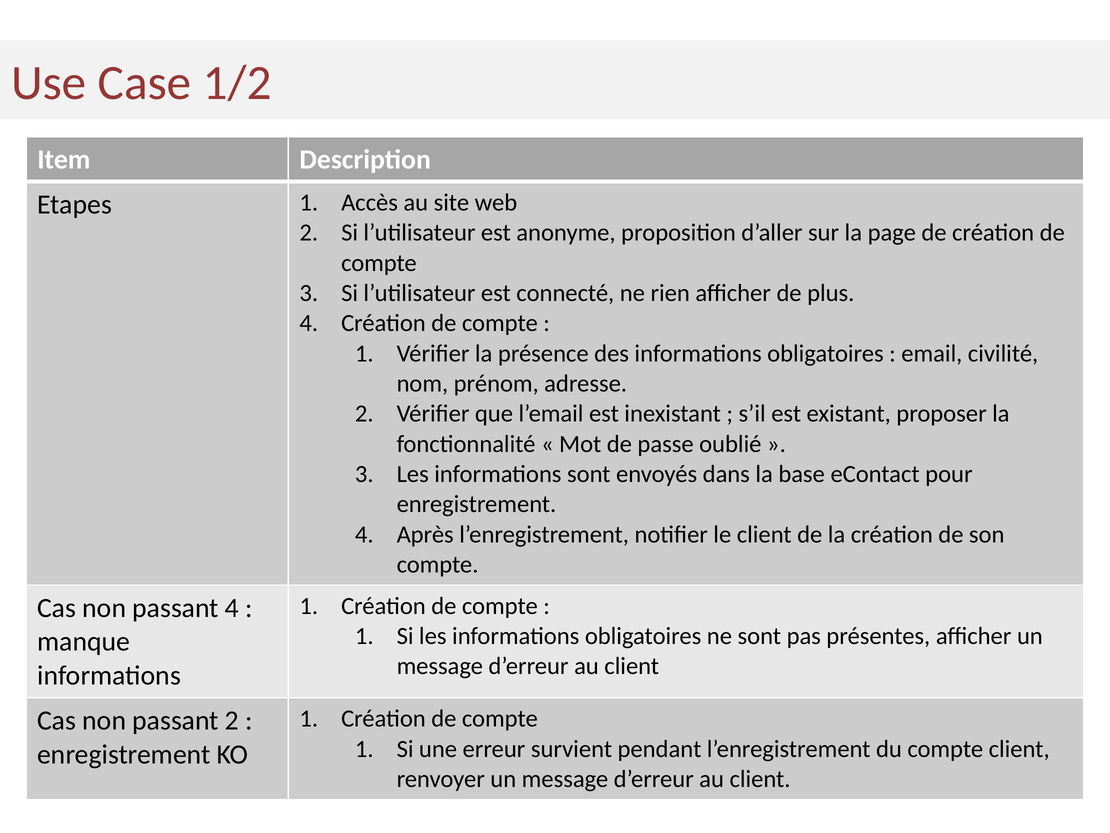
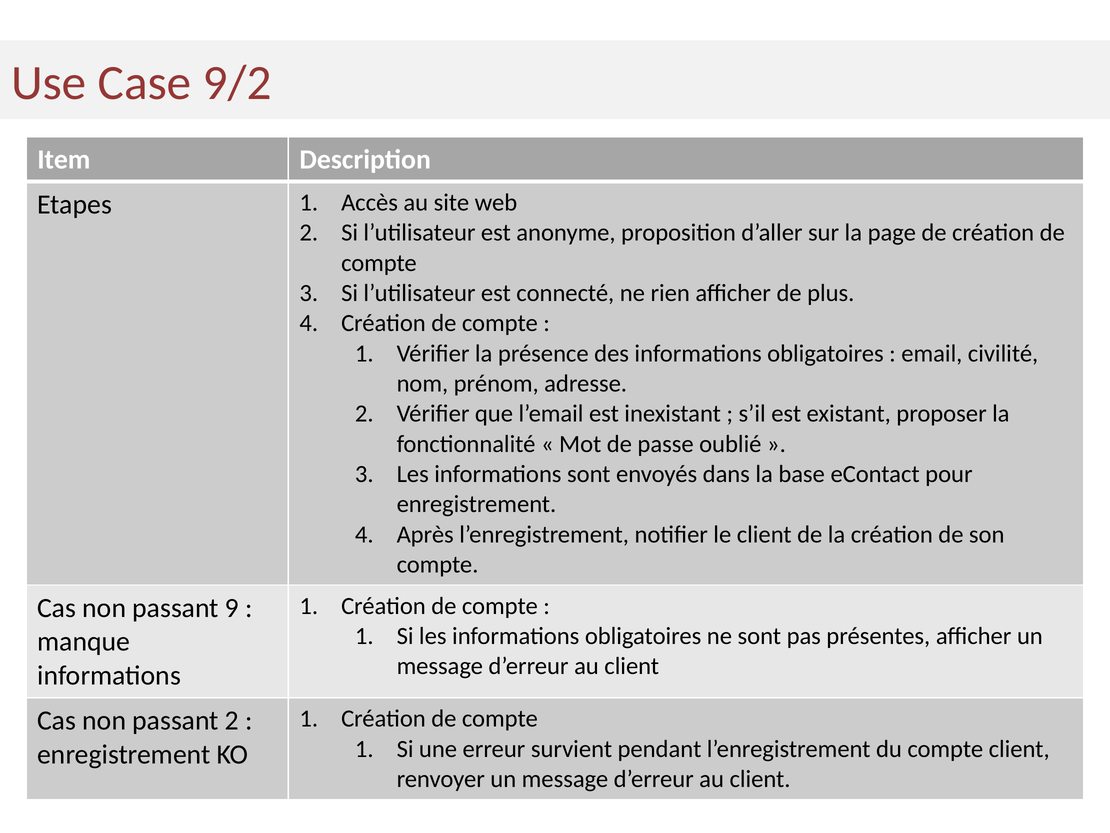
1/2: 1/2 -> 9/2 (237, 83)
passant 4: 4 -> 9 (232, 608)
